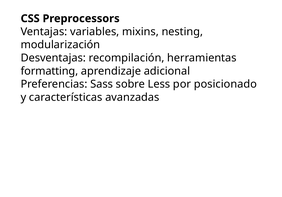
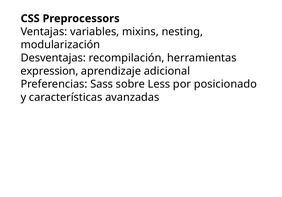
formatting: formatting -> expression (49, 71)
